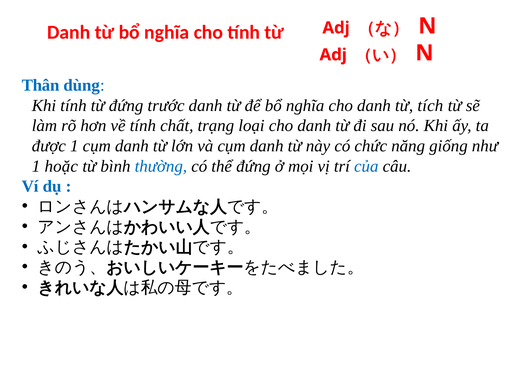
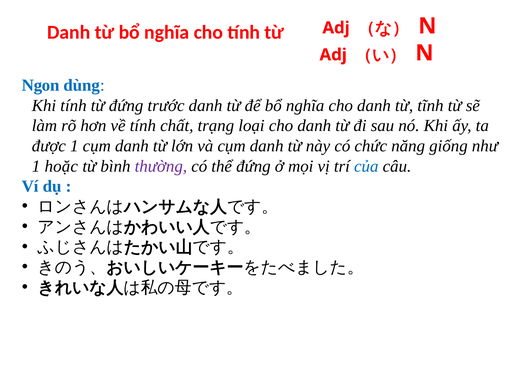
Thân: Thân -> Ngon (41, 85)
tích: tích -> tĩnh (430, 106)
thường colour: blue -> purple (161, 166)
